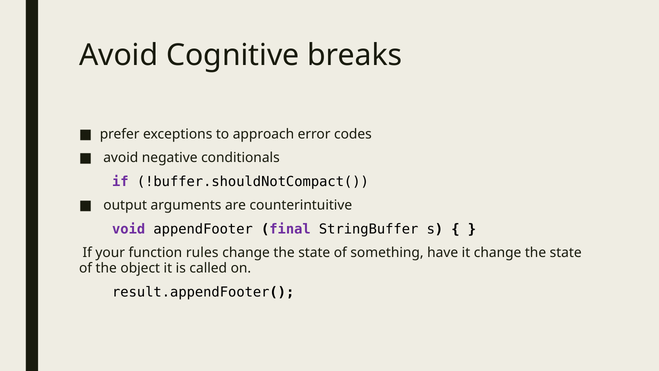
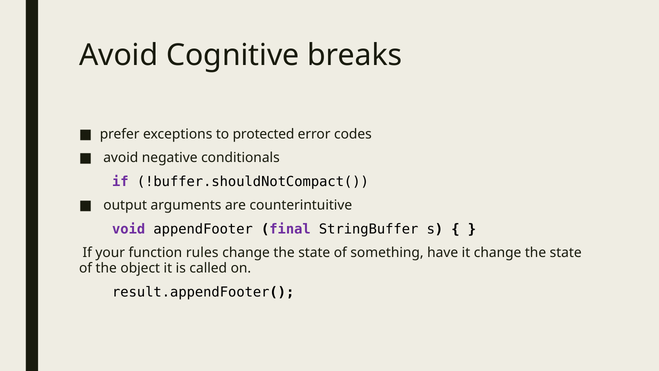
approach: approach -> protected (264, 134)
